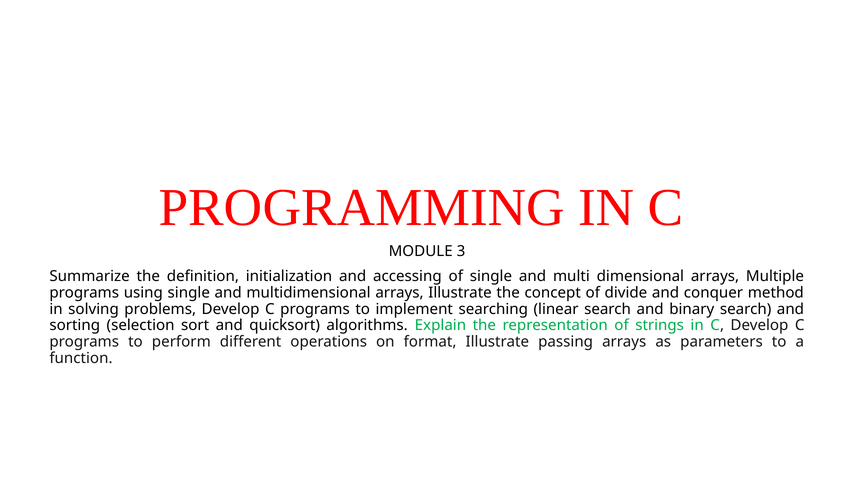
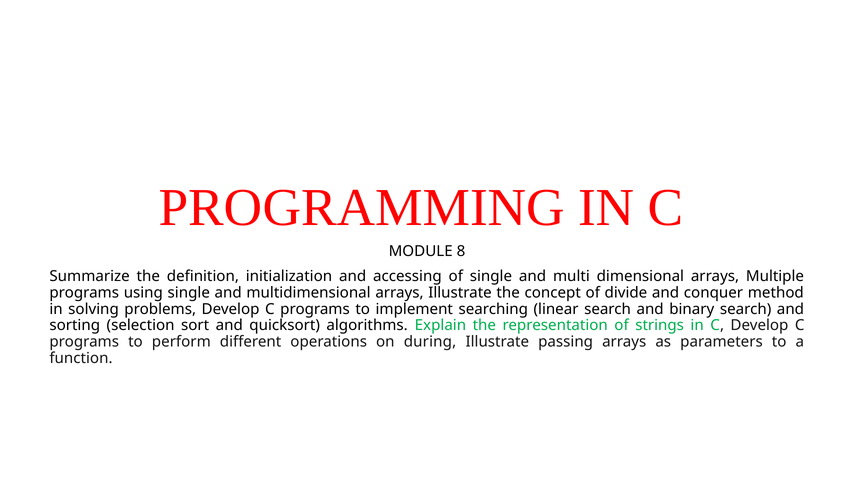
3: 3 -> 8 (461, 251)
format: format -> during (430, 342)
